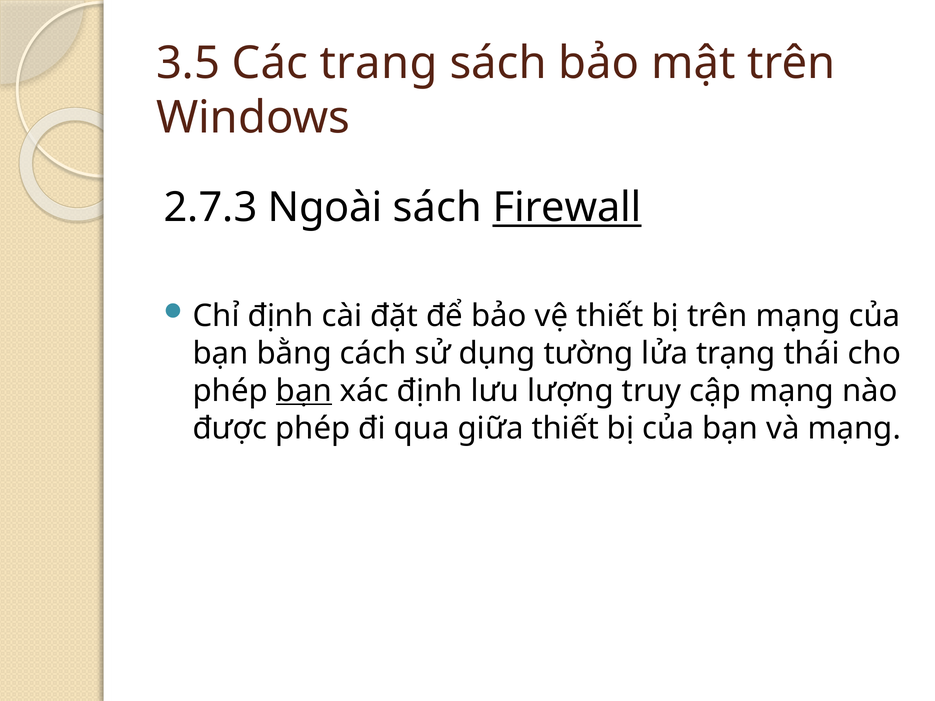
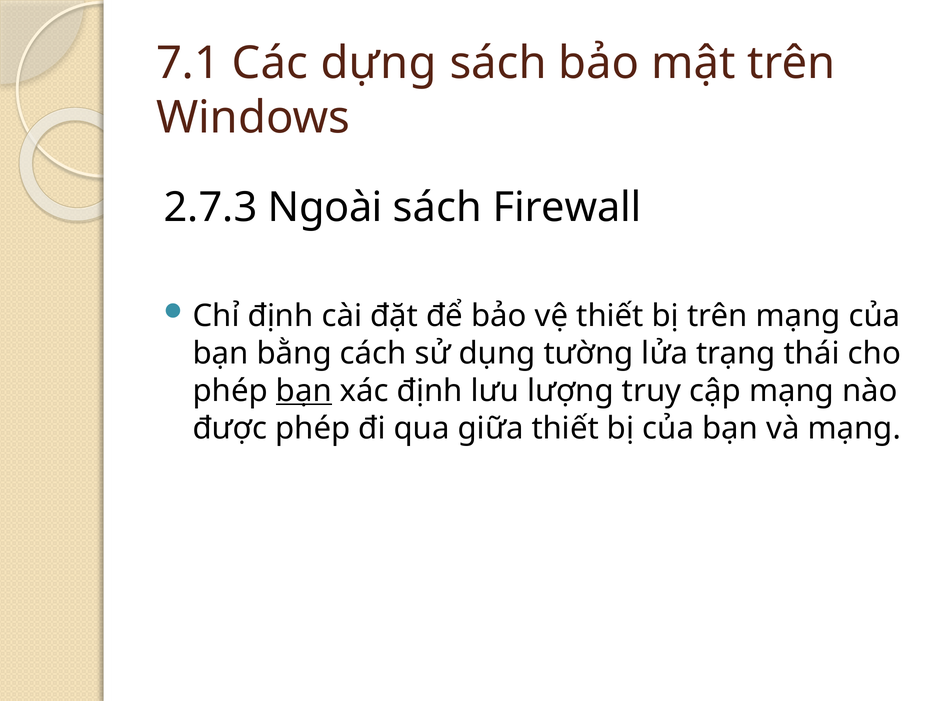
3.5: 3.5 -> 7.1 (188, 63)
trang: trang -> dựng (379, 63)
Firewall underline: present -> none (567, 208)
